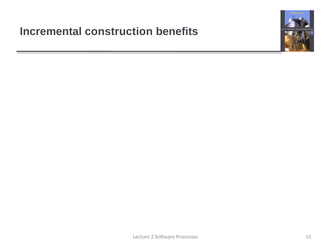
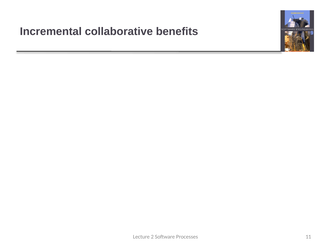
construction: construction -> collaborative (119, 31)
